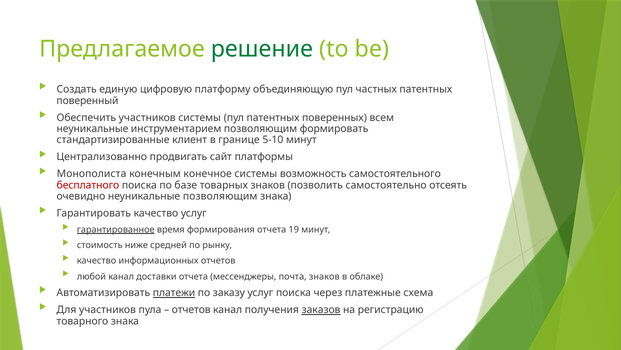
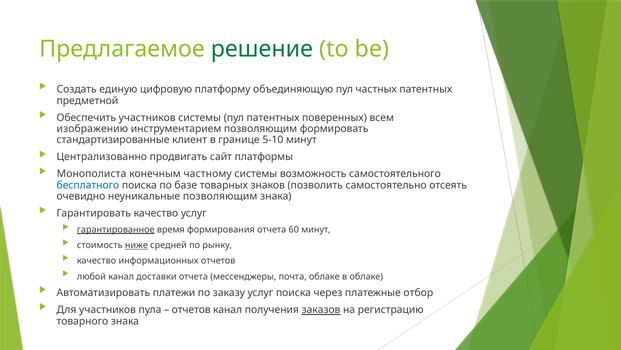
поверенный: поверенный -> предметной (87, 100)
неуникальные: неуникальные -> изображению (92, 129)
конечное: конечное -> частному (208, 174)
бесплатного colour: red -> blue (88, 185)
19: 19 -> 60 (294, 229)
ниже underline: none -> present (136, 245)
почта знаков: знаков -> облаке (324, 276)
платежи underline: present -> none (174, 292)
схема: схема -> отбор (418, 292)
